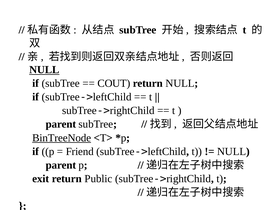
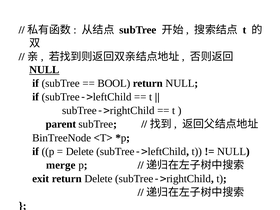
COUT: COUT -> BOOL (114, 83)
BinTreeNode underline: present -> none (62, 138)
Friend: Friend -> Delete (80, 151)
parent: parent -> merge (61, 165)
return Public: Public -> Delete (99, 179)
